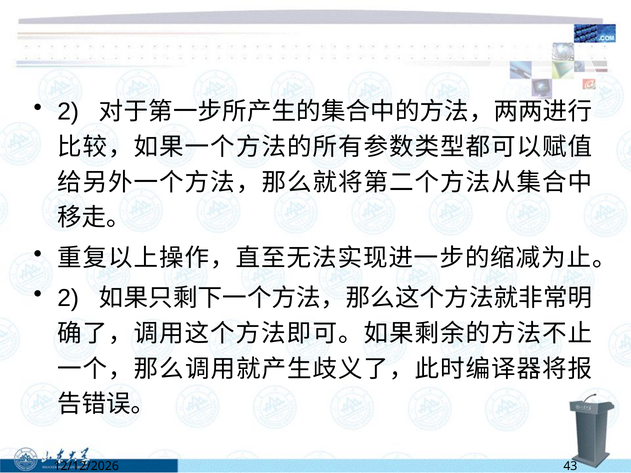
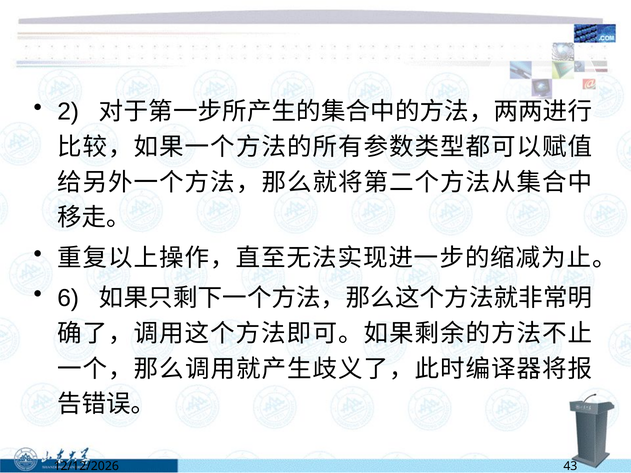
2: 2 -> 6 (68, 299)
